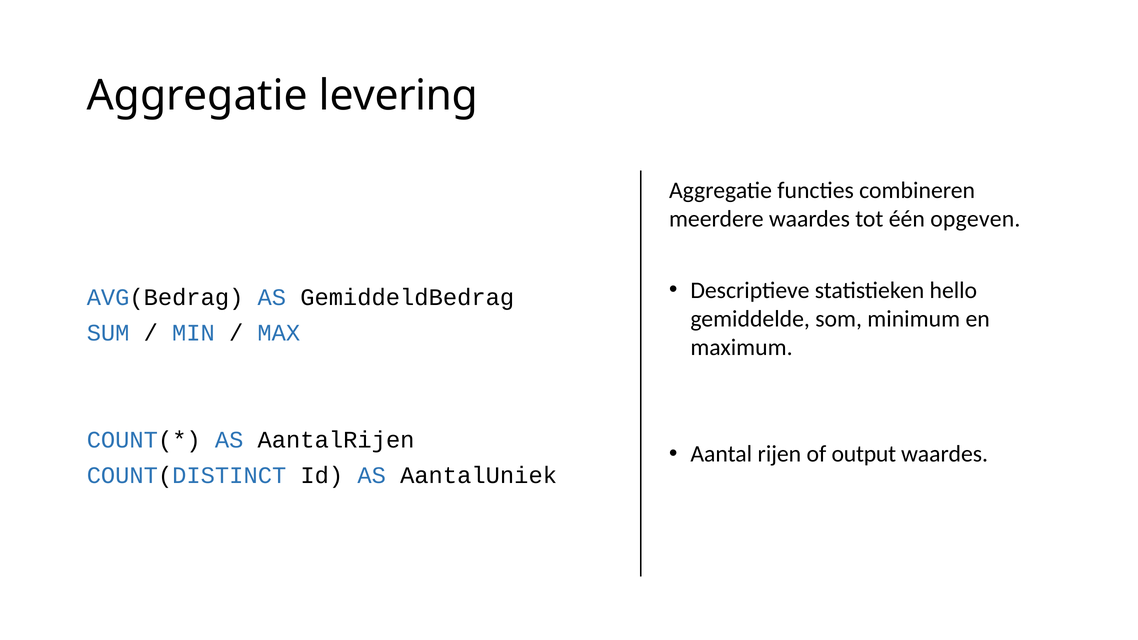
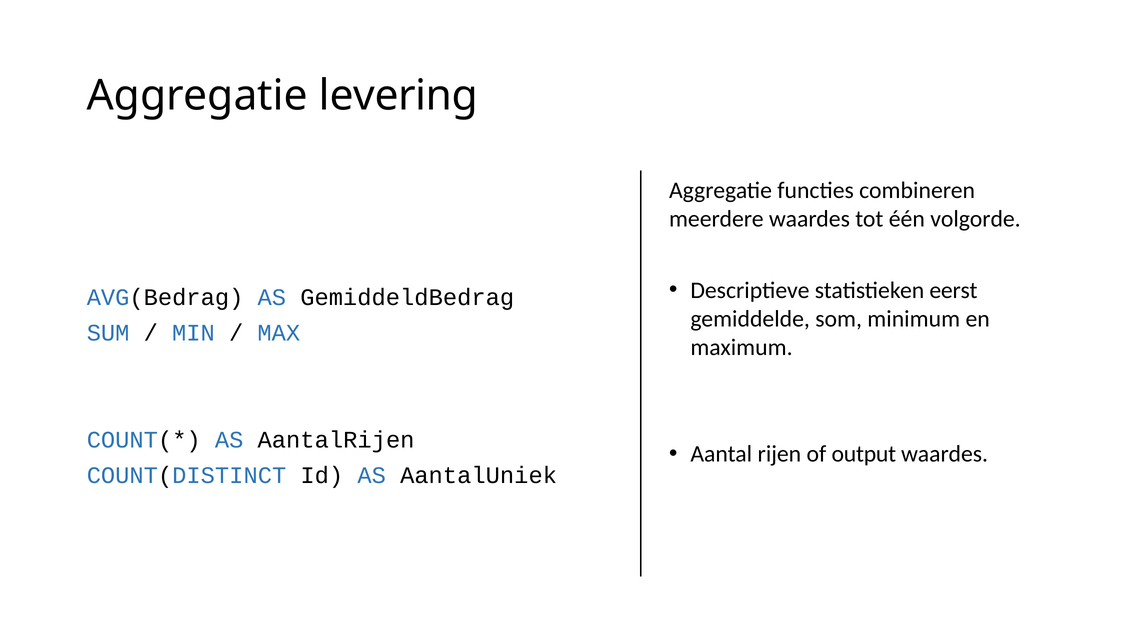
opgeven: opgeven -> volgorde (975, 219)
hello: hello -> eerst (953, 290)
